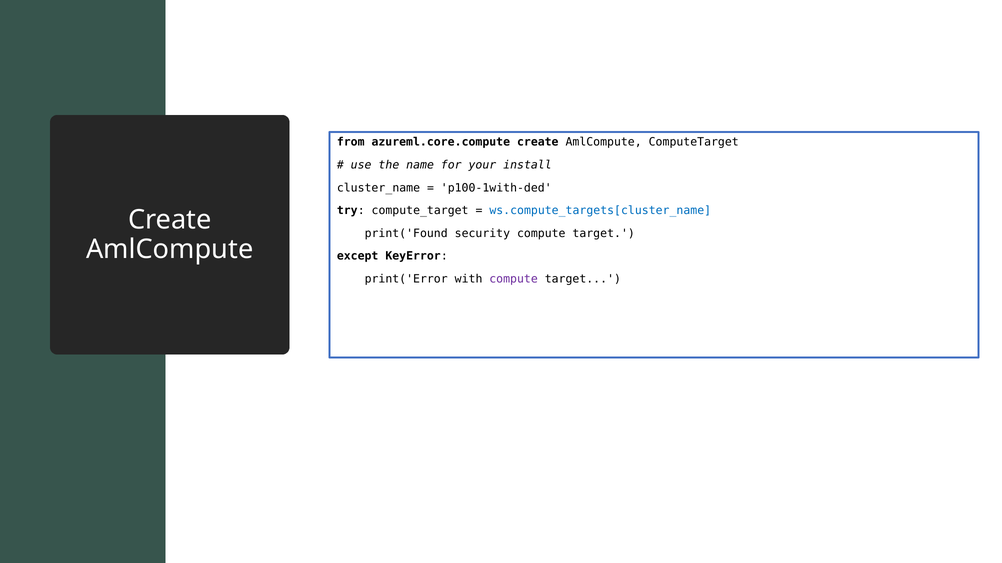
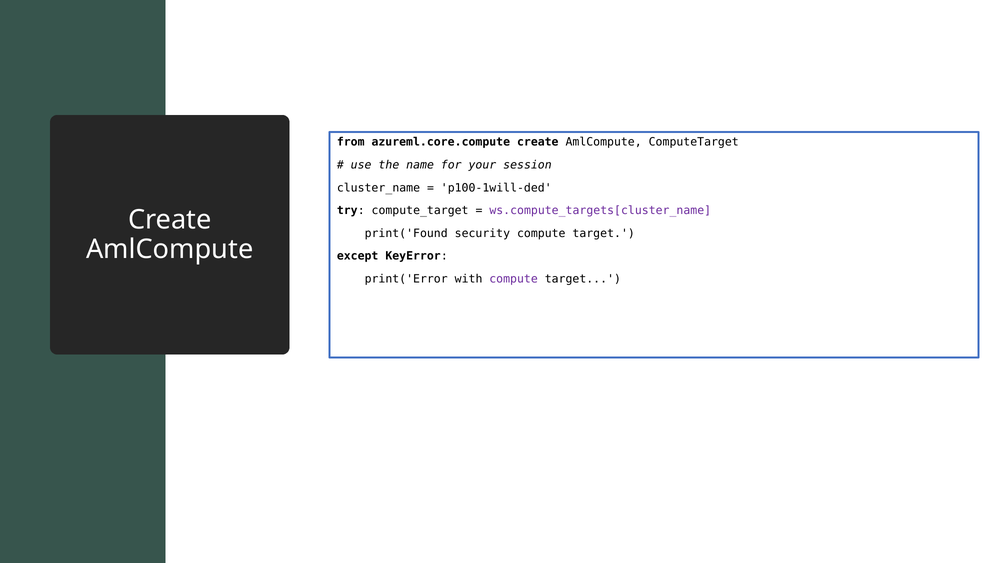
install: install -> session (527, 165)
p100-1with-ded: p100-1with-ded -> p100-1will-ded (496, 188)
ws.compute_targets[cluster_name colour: blue -> purple (600, 211)
